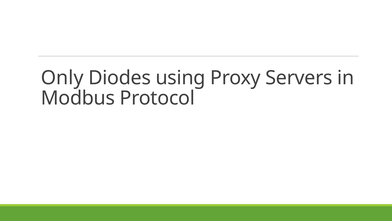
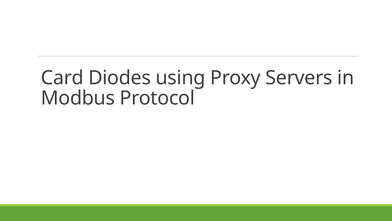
Only: Only -> Card (62, 78)
